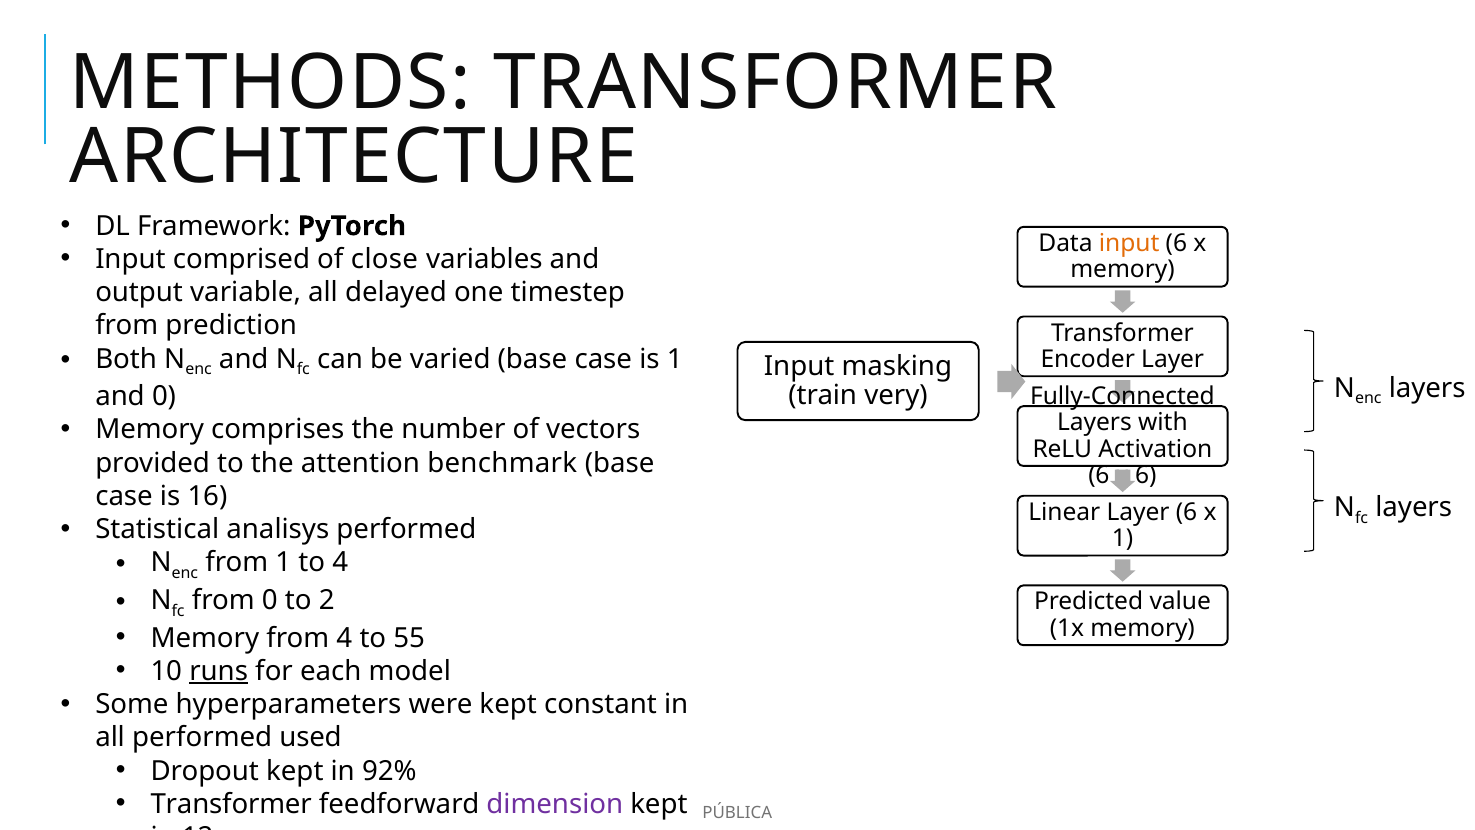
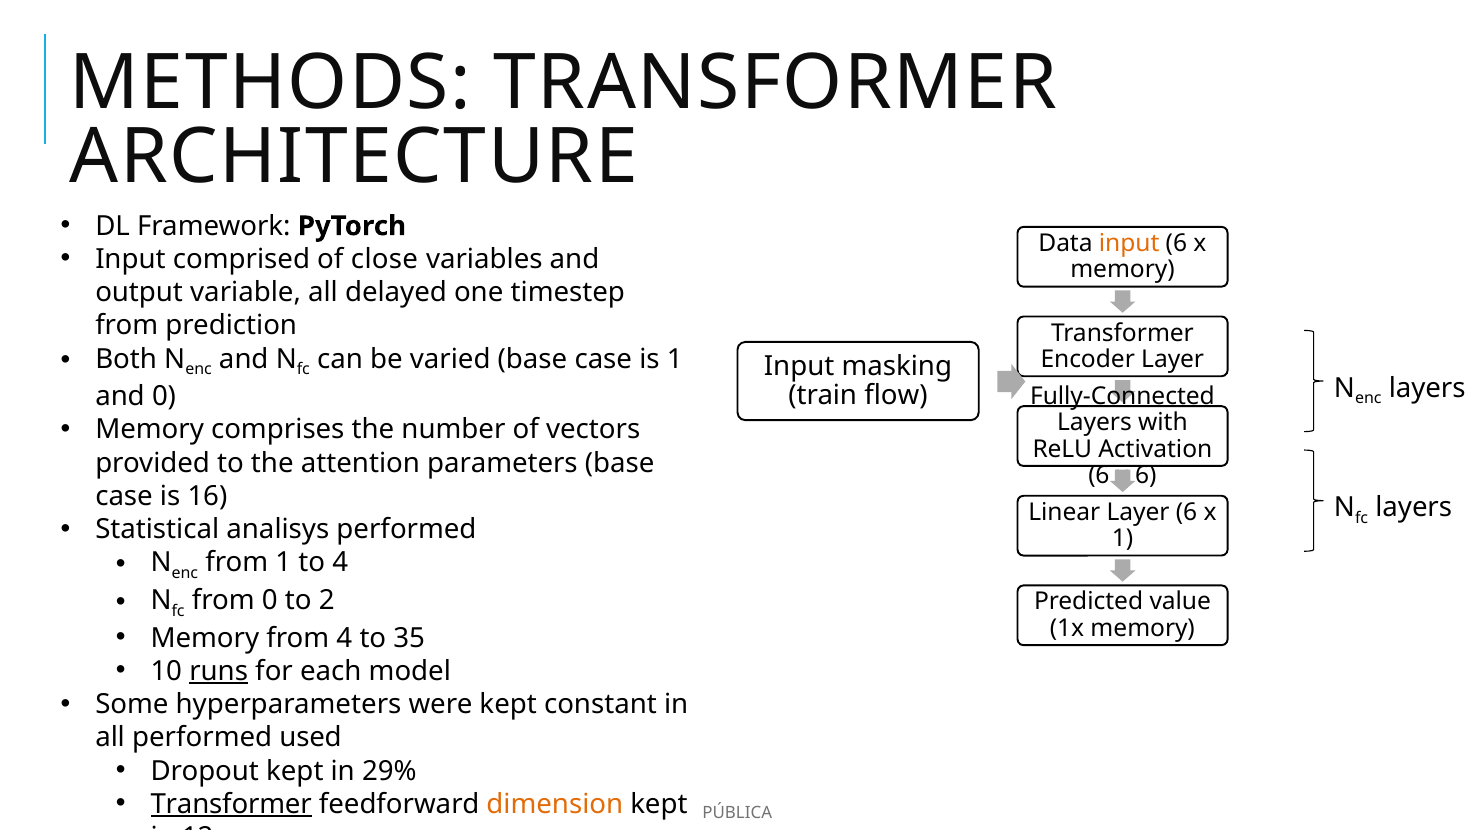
very: very -> flow (896, 396)
benchmark: benchmark -> parameters (502, 463)
55: 55 -> 35 (409, 638)
92%: 92% -> 29% (389, 771)
Transformer underline: none -> present (231, 804)
dimension colour: purple -> orange (555, 804)
